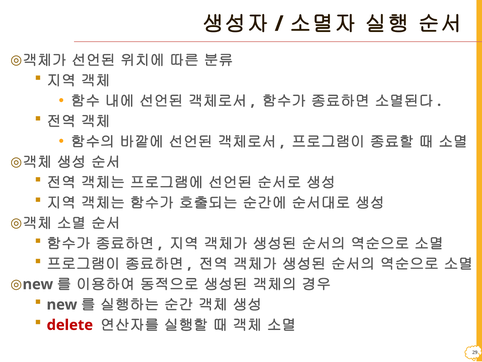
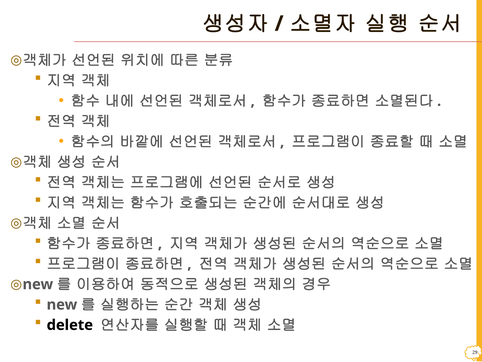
delete colour: red -> black (70, 325)
